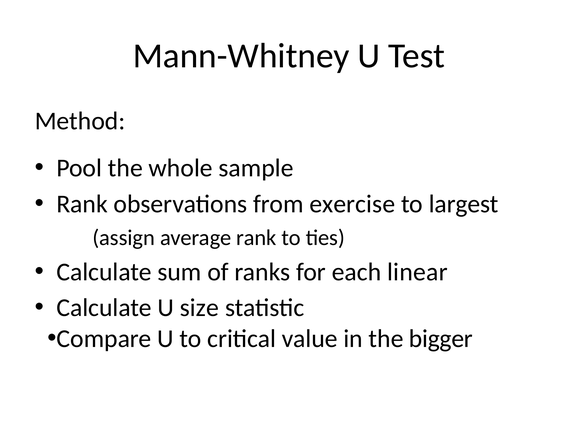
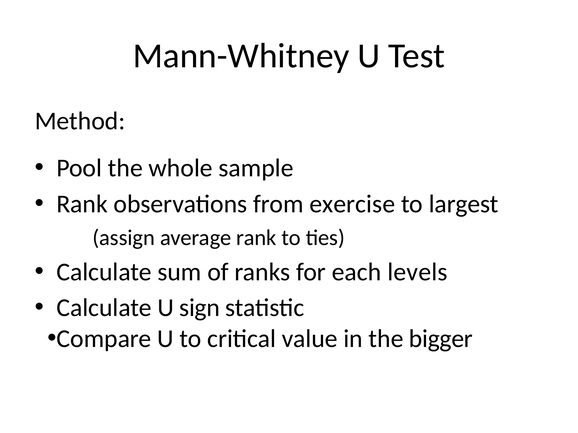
linear: linear -> levels (417, 272)
size: size -> sign (200, 308)
